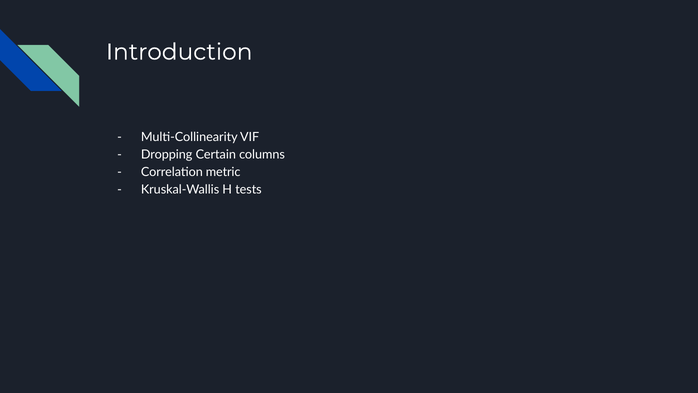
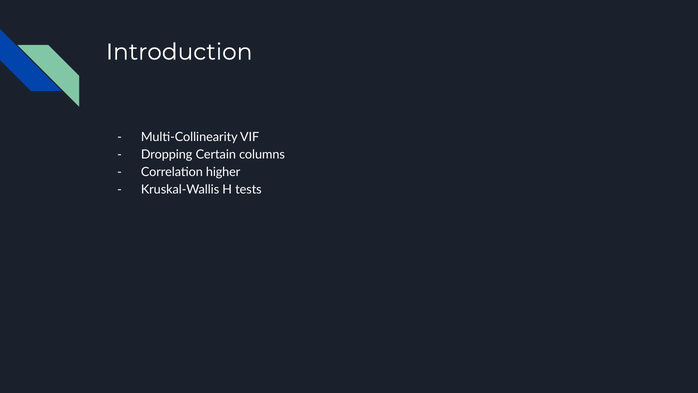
metric: metric -> higher (223, 172)
